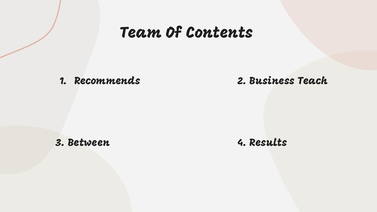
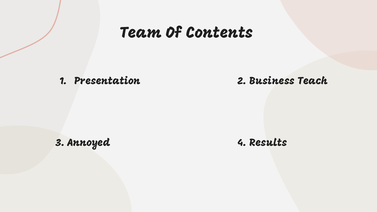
Recommends: Recommends -> Presentation (107, 81)
Between: Between -> Annoyed (89, 143)
